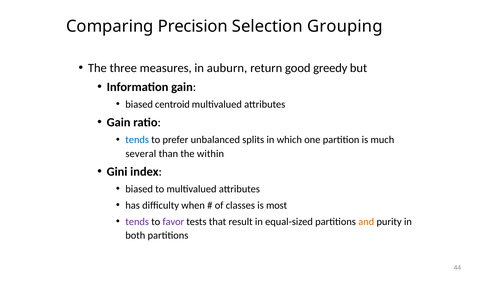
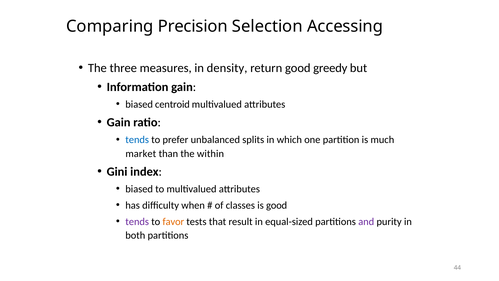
Grouping: Grouping -> Accessing (345, 26)
auburn: auburn -> density (227, 68)
several: several -> market (141, 153)
is most: most -> good (277, 205)
favor colour: purple -> orange (173, 221)
and colour: orange -> purple (366, 221)
